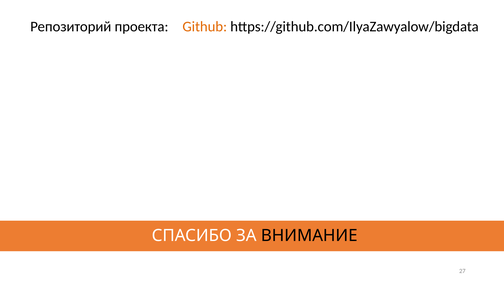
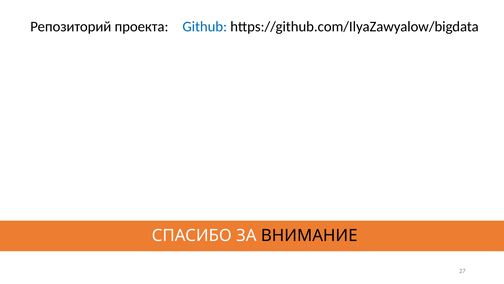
Github colour: orange -> blue (205, 27)
